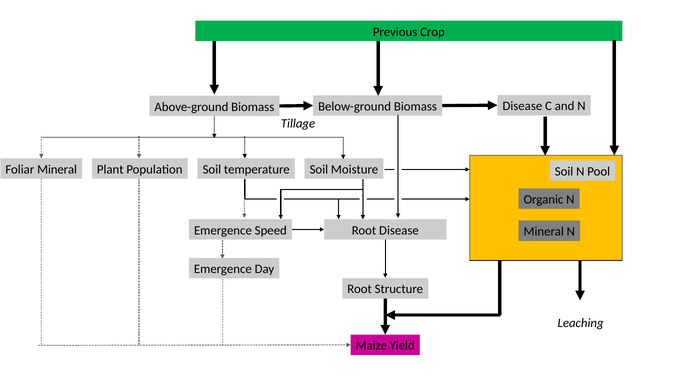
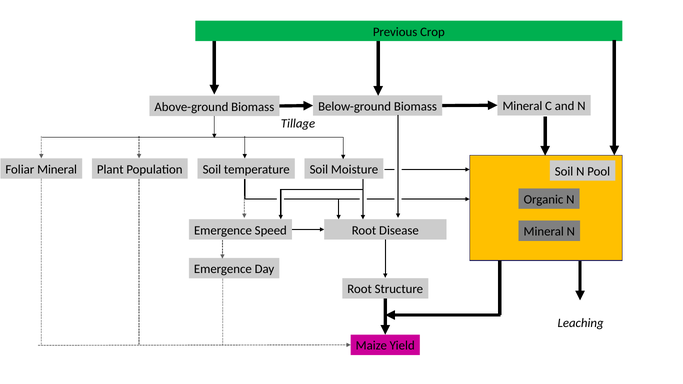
Disease: Disease -> Mineral (522, 106)
